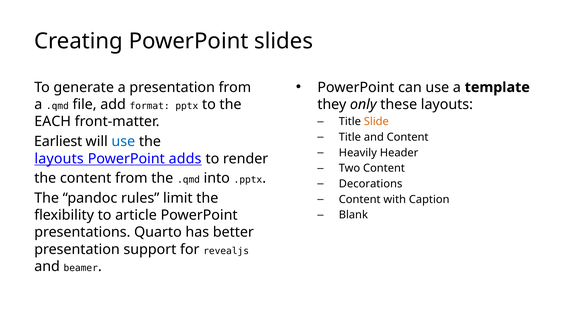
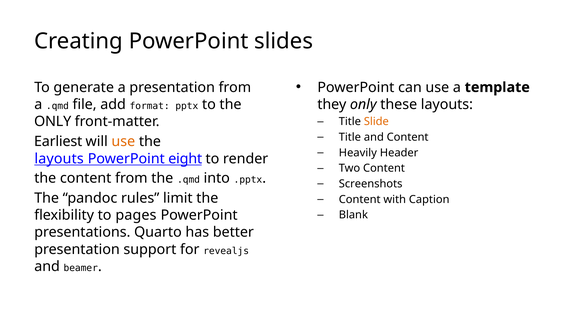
EACH: EACH -> ONLY (53, 122)
use colour: blue -> orange (123, 142)
adds: adds -> eight (185, 159)
Decorations: Decorations -> Screenshots (371, 184)
article: article -> pages (136, 215)
